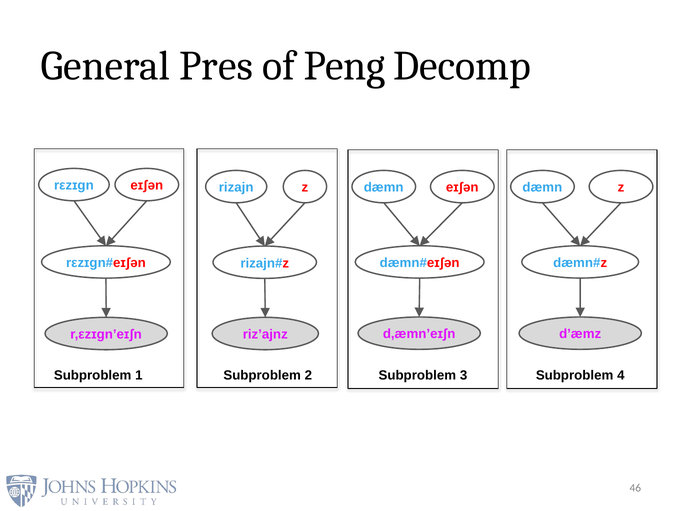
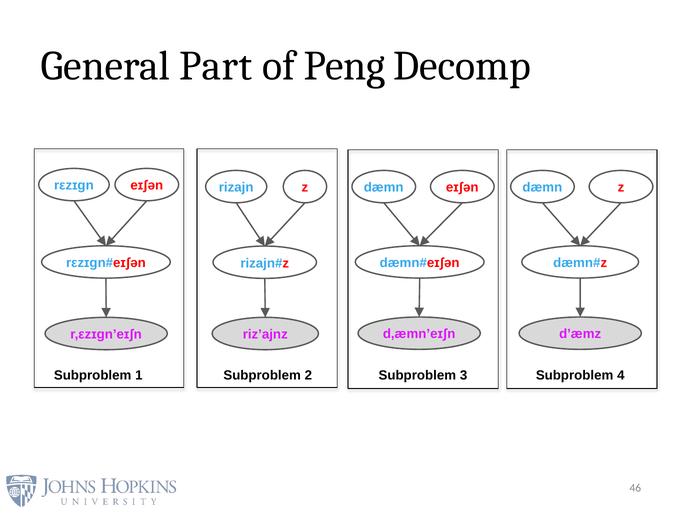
Pres: Pres -> Part (216, 66)
